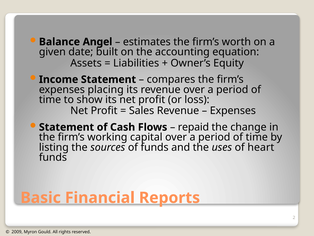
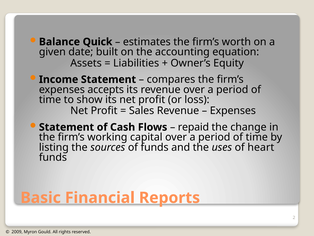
Angel: Angel -> Quick (98, 42)
placing: placing -> accepts (106, 89)
